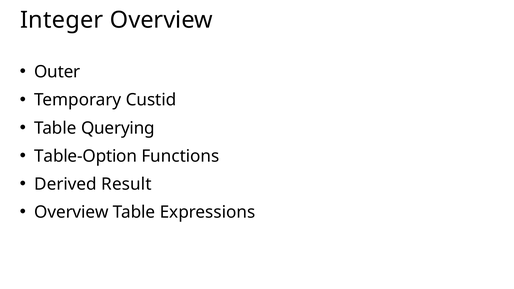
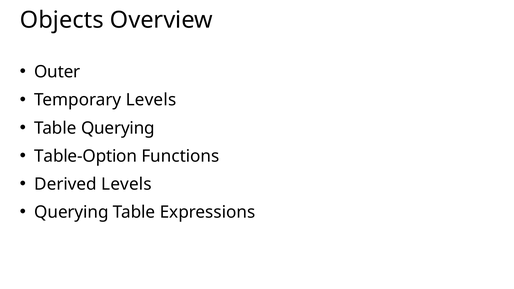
Integer: Integer -> Objects (62, 20)
Temporary Custid: Custid -> Levels (151, 100)
Derived Result: Result -> Levels (127, 184)
Overview: Overview -> Querying (71, 212)
